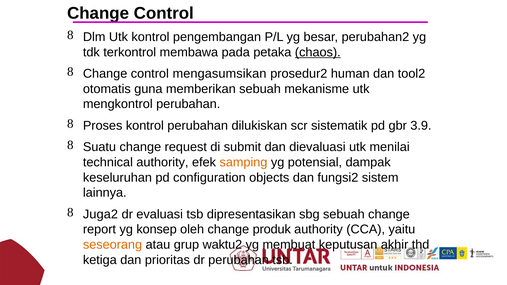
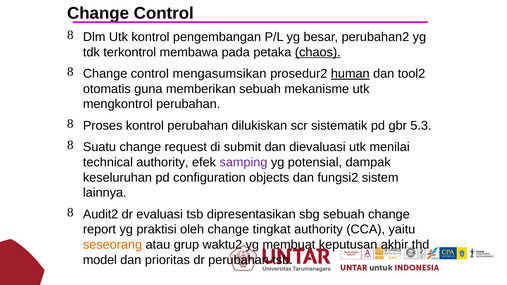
human underline: none -> present (350, 74)
3.9: 3.9 -> 5.3 (421, 126)
samping colour: orange -> purple (243, 162)
Juga2: Juga2 -> Audit2 (101, 214)
konsep: konsep -> praktisi (157, 230)
produk: produk -> tingkat (272, 230)
ketiga: ketiga -> model (100, 260)
